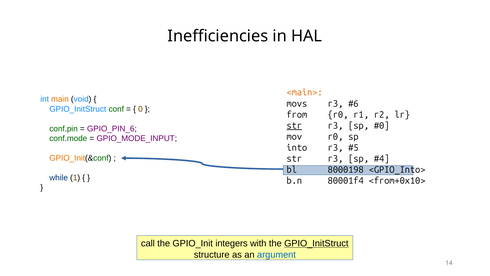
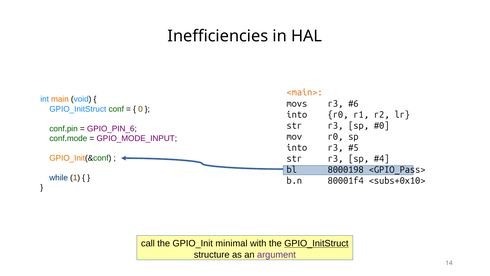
from: from -> into (297, 115)
str underline: present -> none (294, 126)
<GPIO_Into>: <GPIO_Into> -> <GPIO_Pass> (397, 170)
<from+0x10>: <from+0x10> -> <subs+0x10> (397, 181)
integers: integers -> minimal (231, 243)
argument colour: blue -> purple (276, 254)
